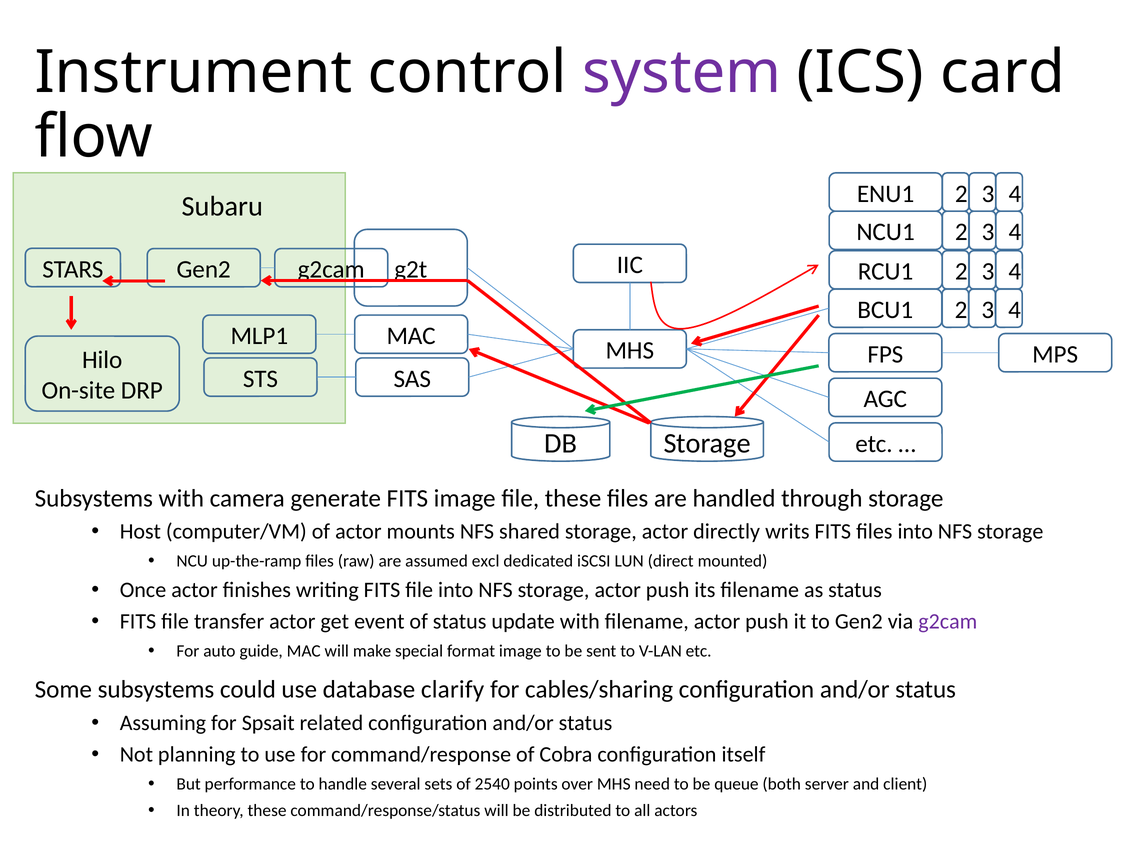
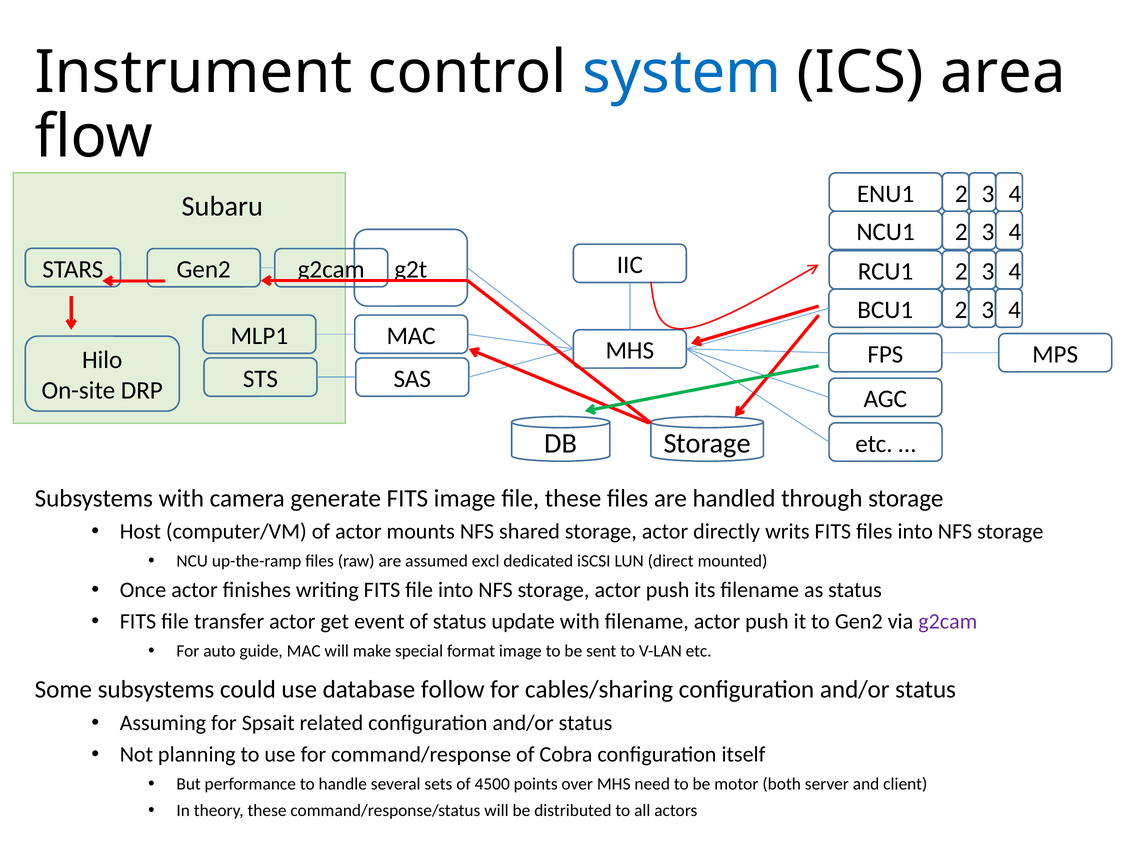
system colour: purple -> blue (682, 72)
card: card -> area (1003, 72)
clarify: clarify -> follow (453, 689)
2540: 2540 -> 4500 (492, 783)
queue: queue -> motor (736, 783)
